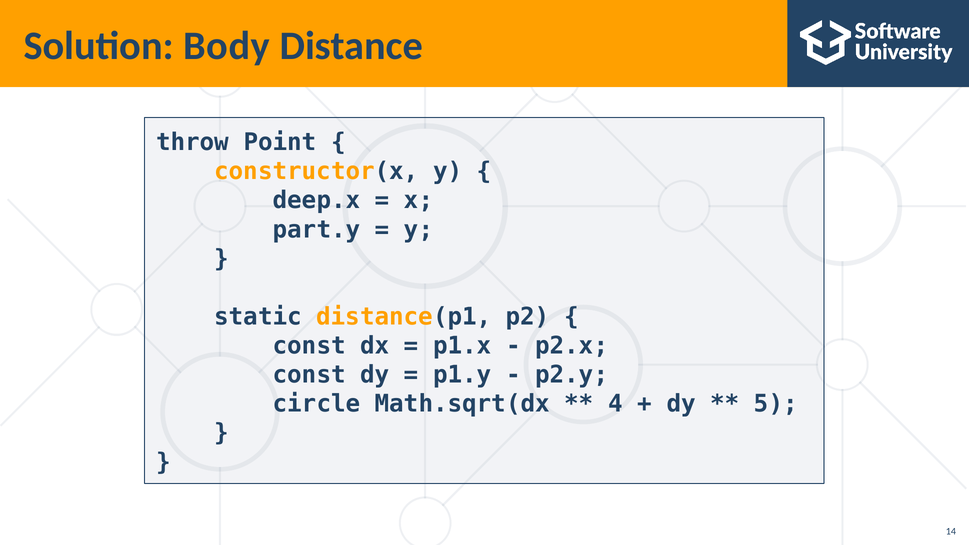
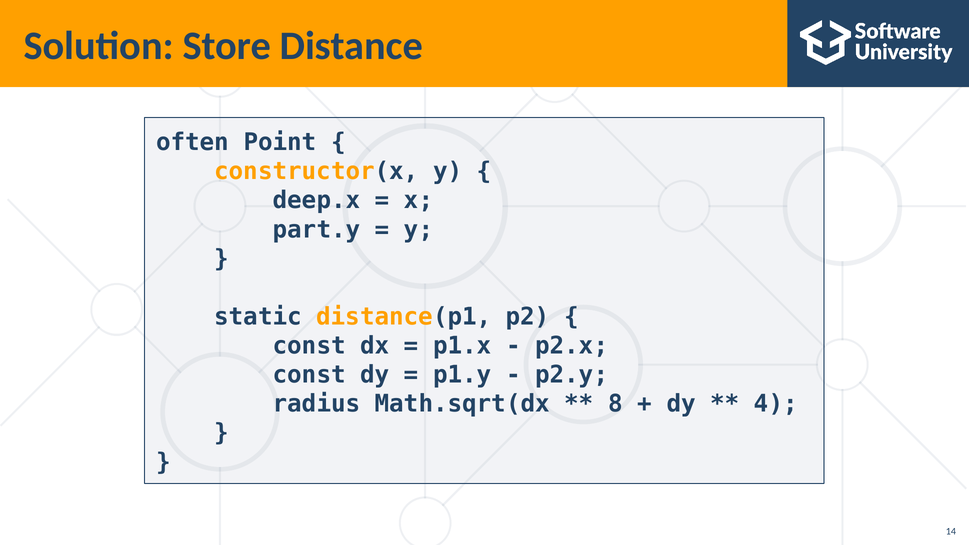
Body: Body -> Store (227, 46)
throw: throw -> often (193, 142)
circle: circle -> radius (317, 404)
4: 4 -> 8 (615, 404)
5: 5 -> 4 (776, 404)
